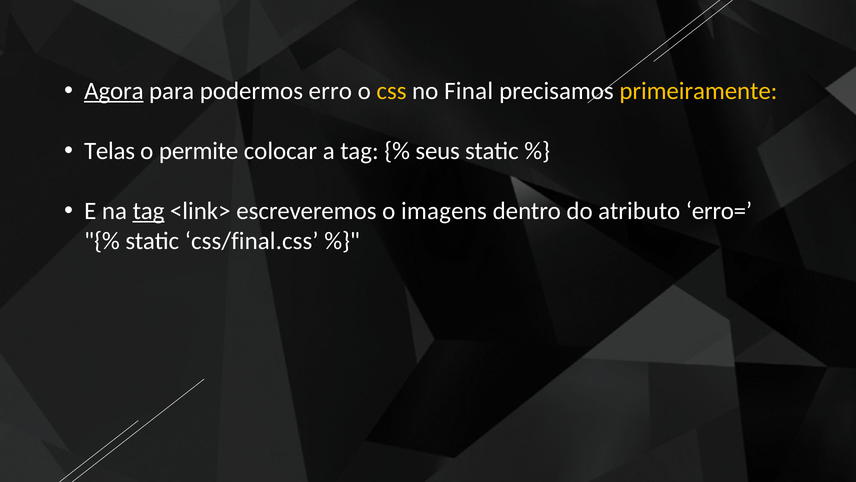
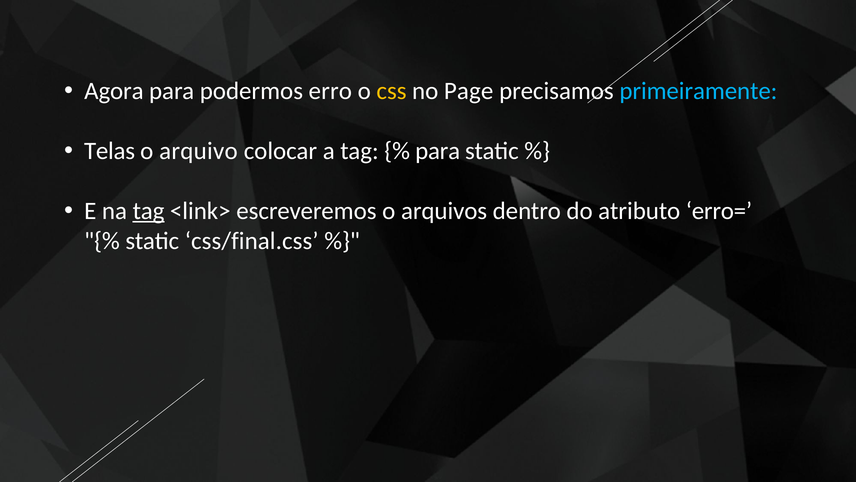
Agora underline: present -> none (114, 91)
Final: Final -> Page (469, 91)
primeiramente colour: yellow -> light blue (698, 91)
permite: permite -> arquivo (198, 151)
seus: seus -> para (438, 151)
imagens: imagens -> arquivos (444, 211)
